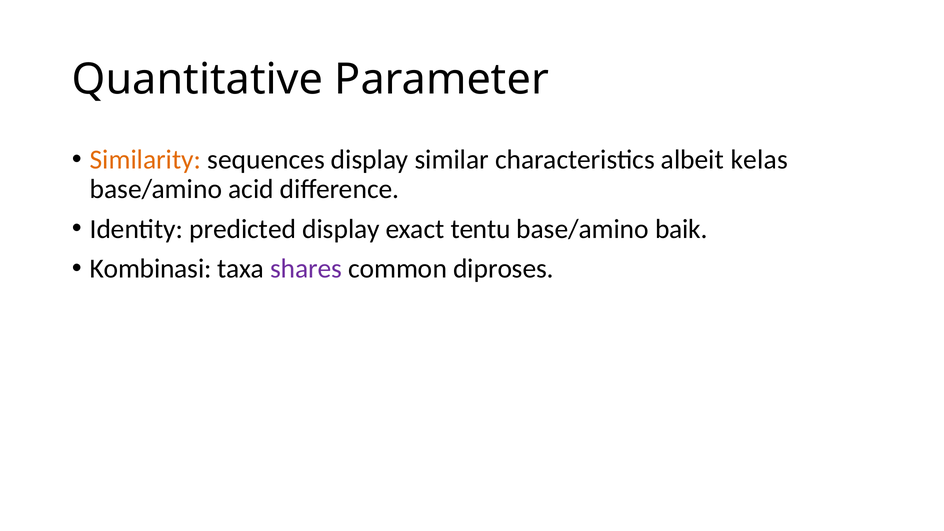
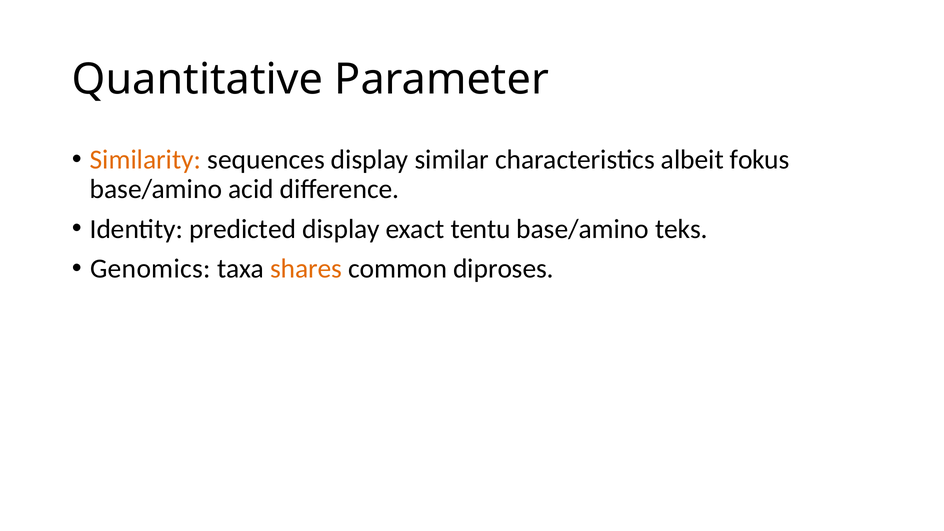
kelas: kelas -> fokus (760, 160)
baik: baik -> teks (681, 229)
Kombinasi: Kombinasi -> Genomics (150, 269)
shares colour: purple -> orange (306, 269)
